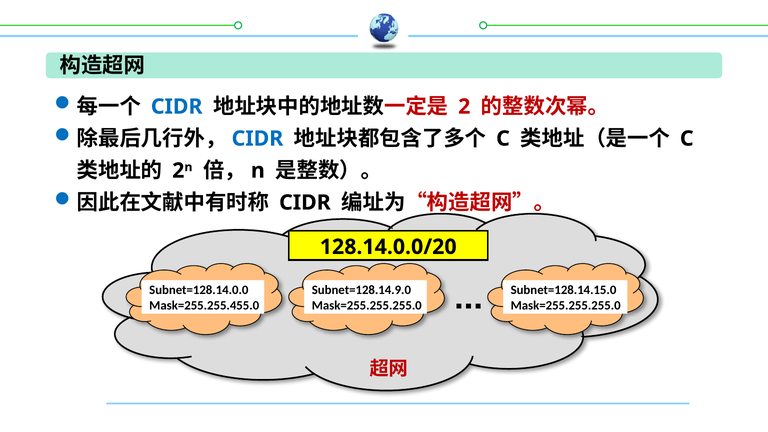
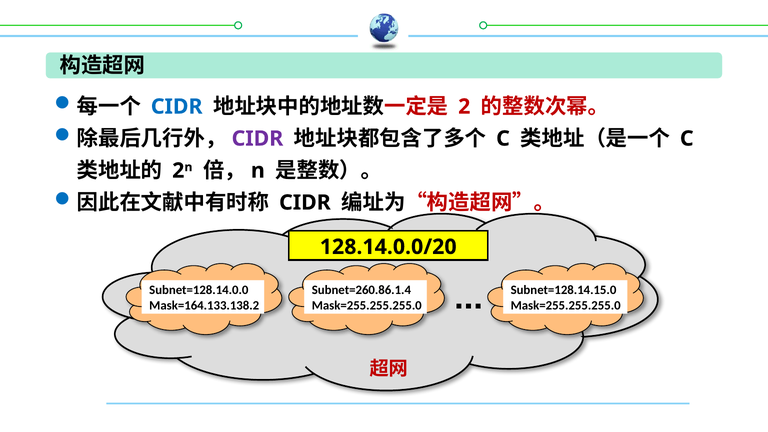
CIDR colour: blue -> purple (257, 139)
Subnet=128.14.9.0: Subnet=128.14.9.0 -> Subnet=260.86.1.4 (361, 290)
Mask=255.255.455.0: Mask=255.255.455.0 -> Mask=164.133.138.2 (204, 306)
